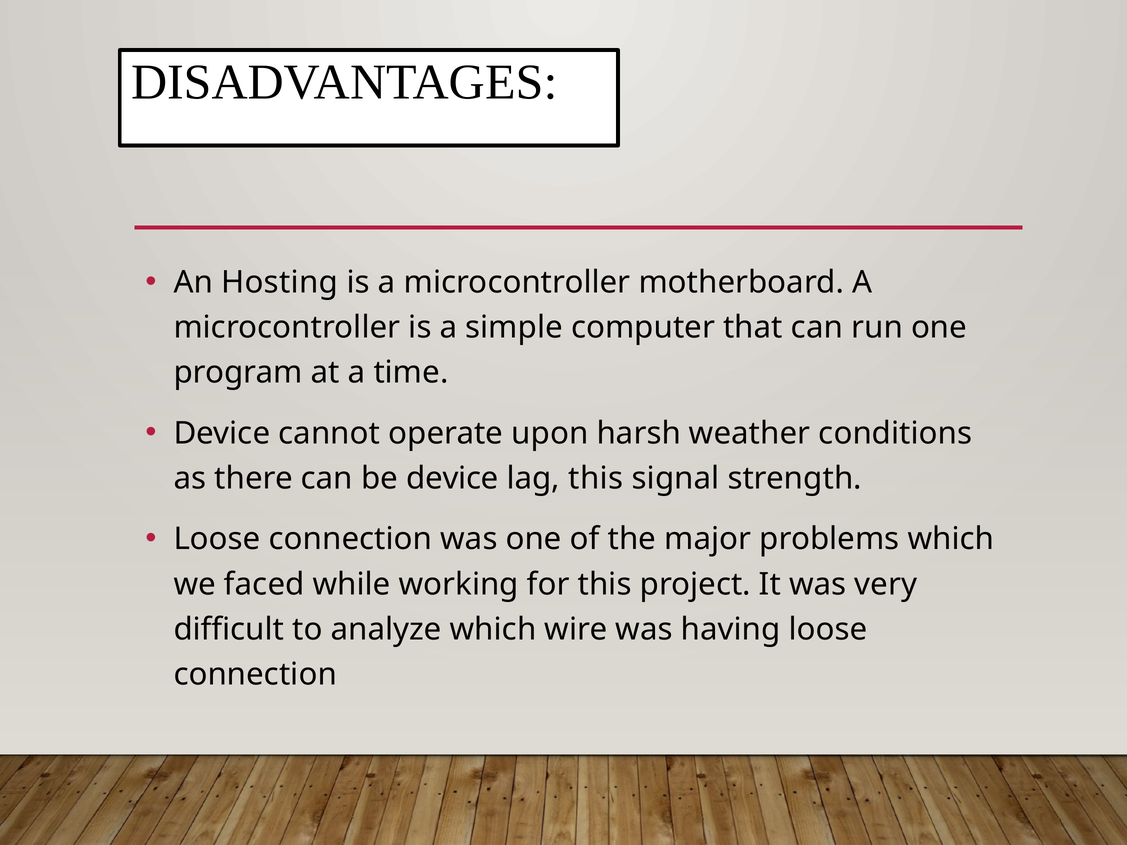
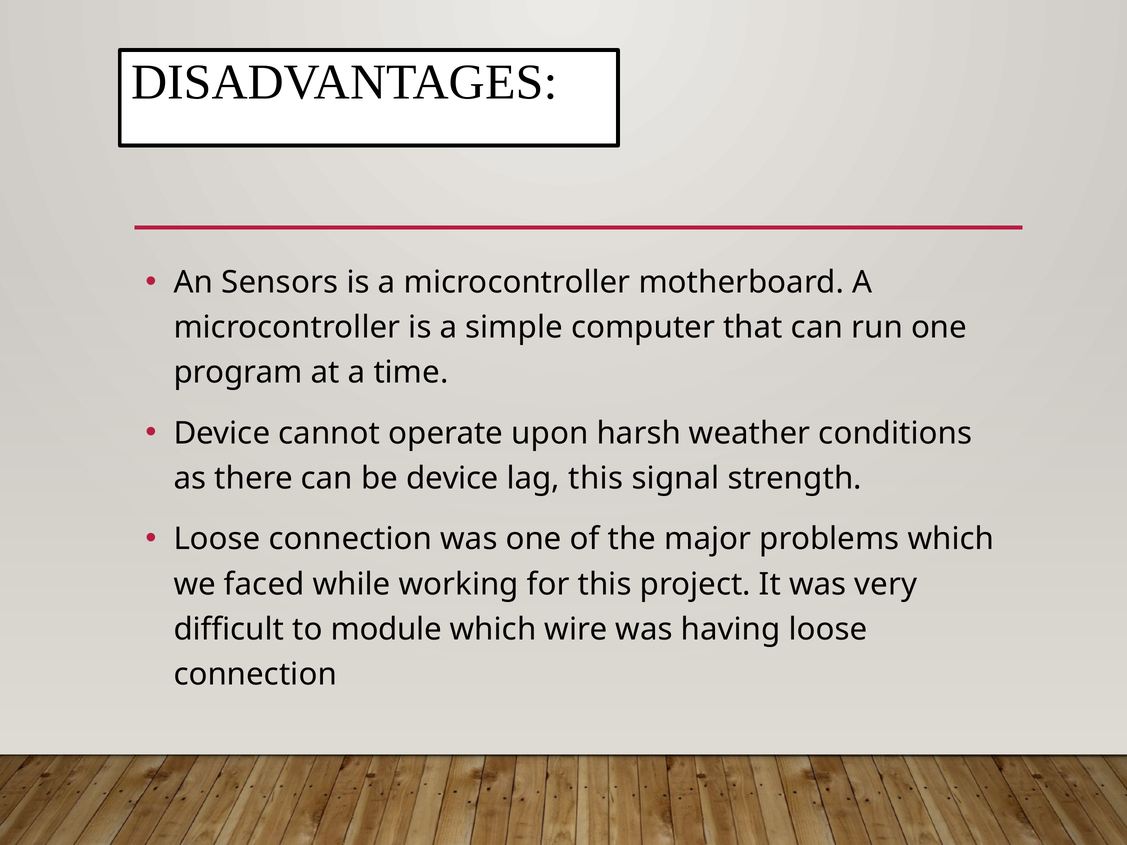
Hosting: Hosting -> Sensors (280, 283)
analyze: analyze -> module (386, 629)
